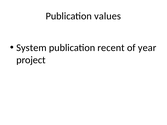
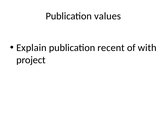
System: System -> Explain (31, 48)
year: year -> with (147, 48)
